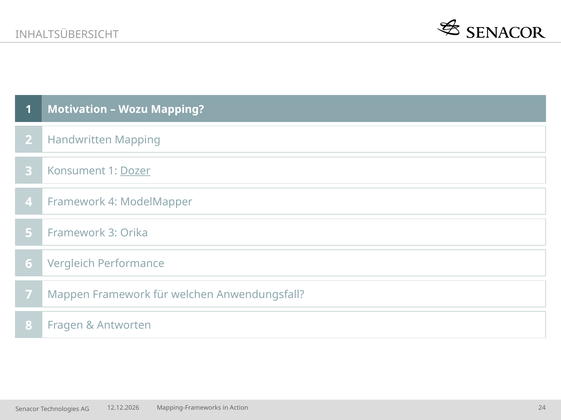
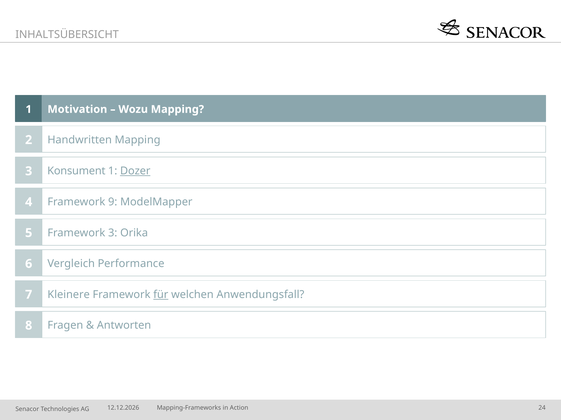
Framework 4: 4 -> 9 (113, 202)
Mappen: Mappen -> Kleinere (69, 295)
für underline: none -> present (161, 295)
